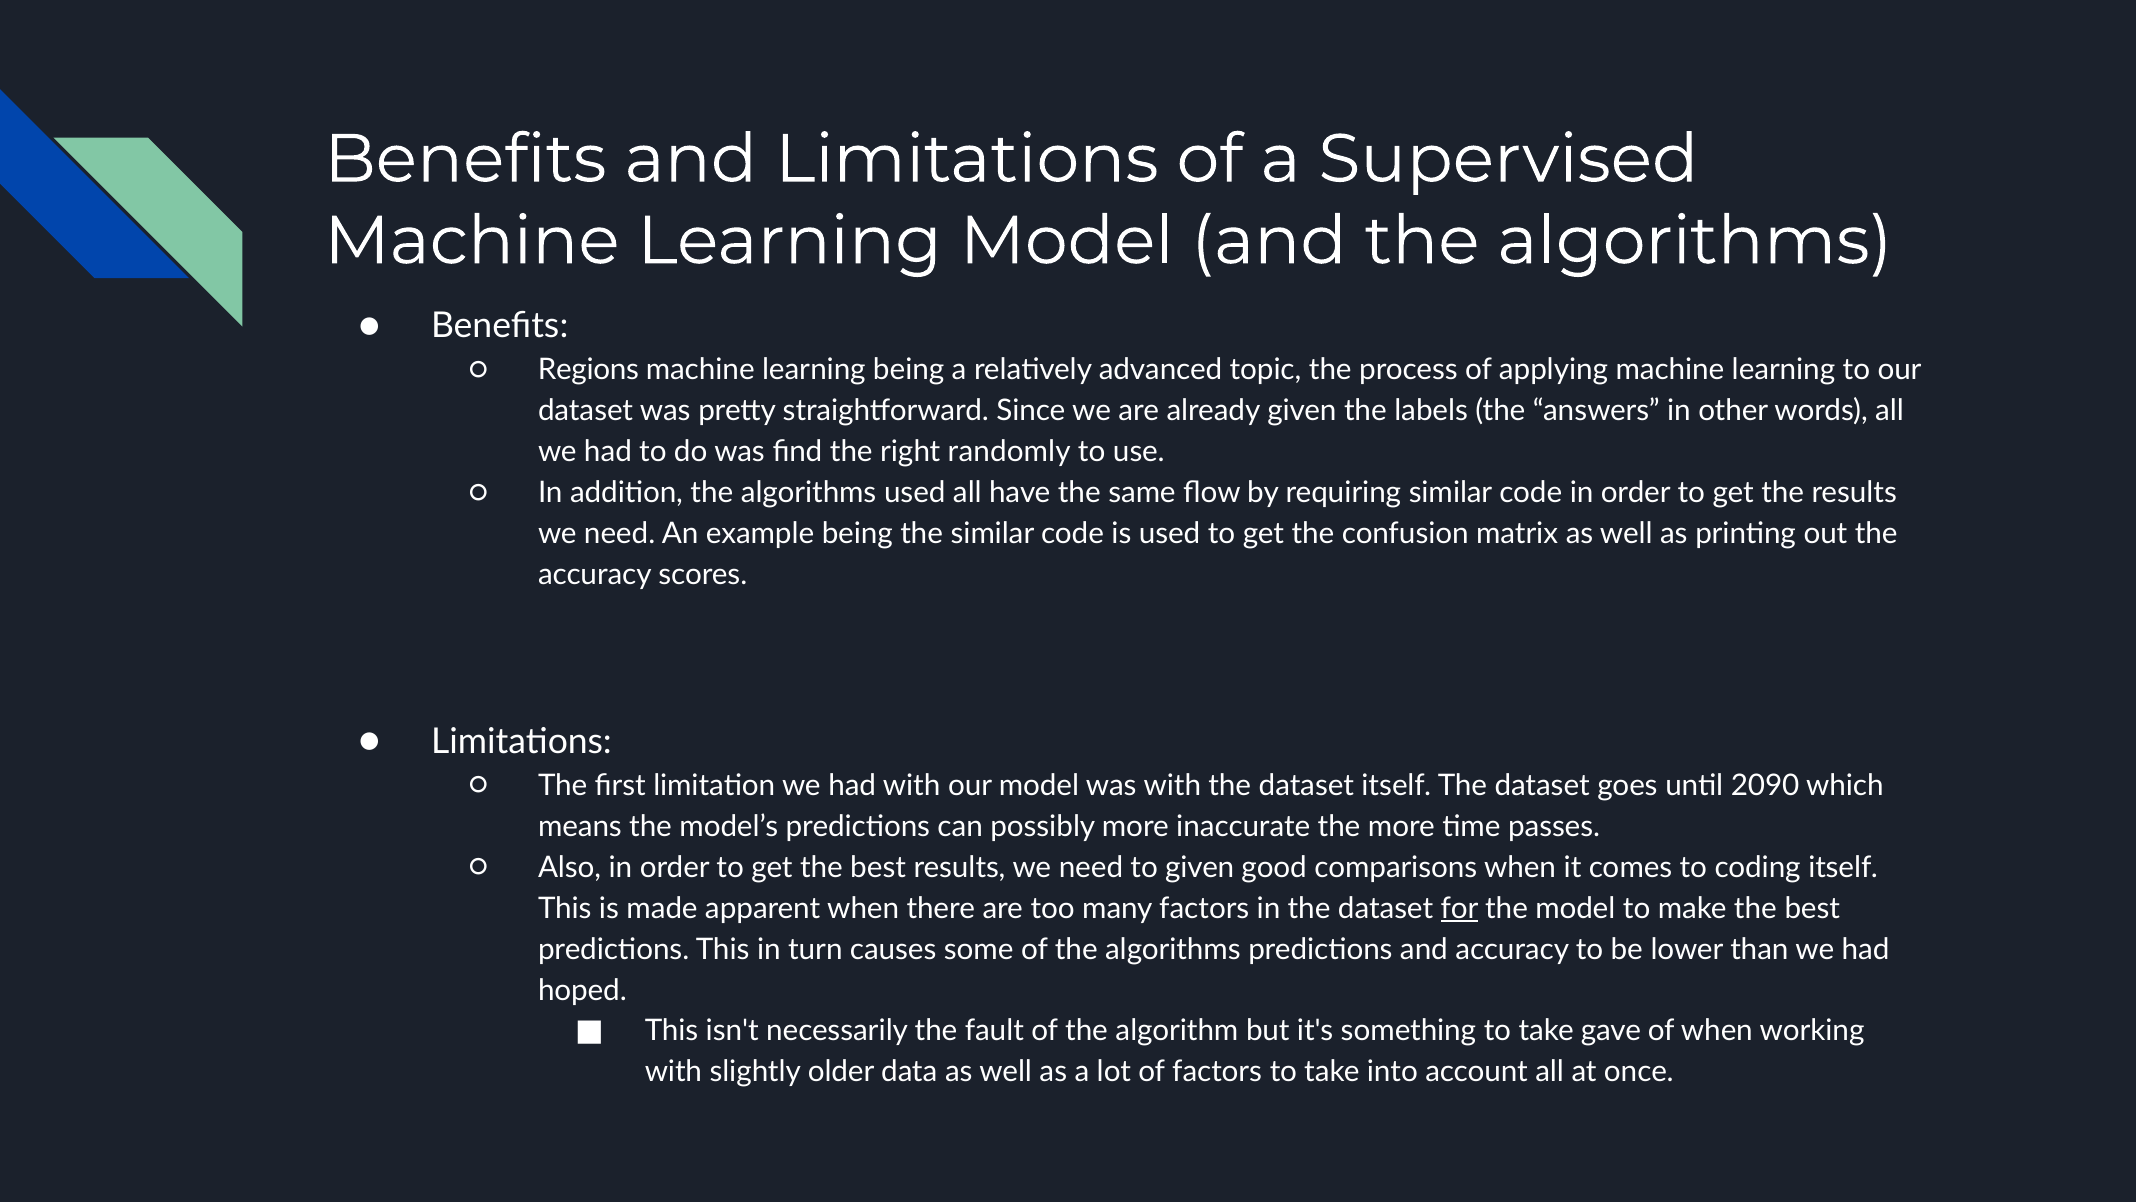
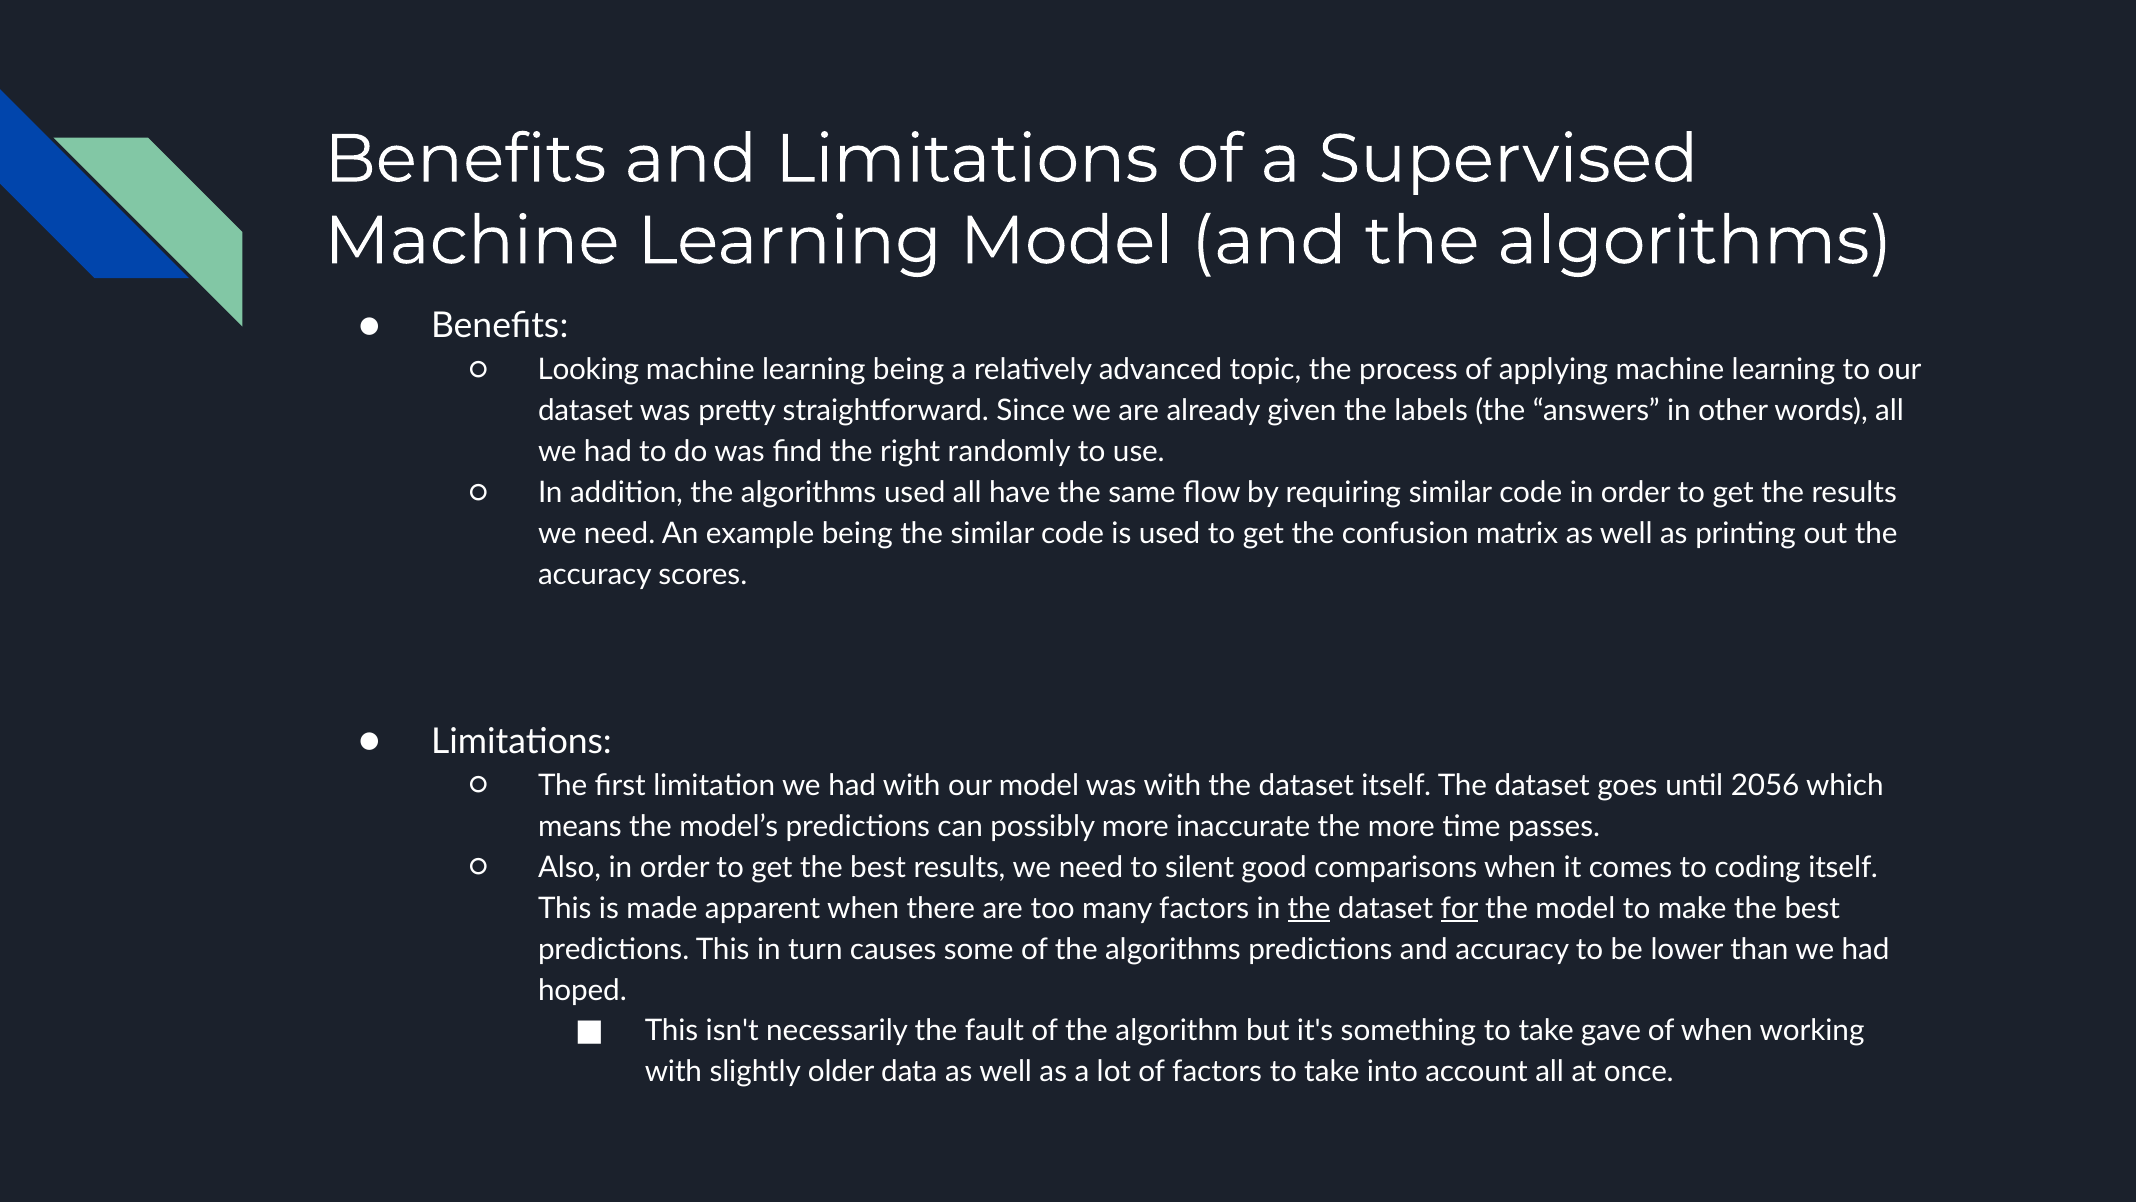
Regions: Regions -> Looking (588, 370)
2090: 2090 -> 2056 (1765, 785)
to given: given -> silent (1200, 867)
the underline: none -> present (1309, 908)
